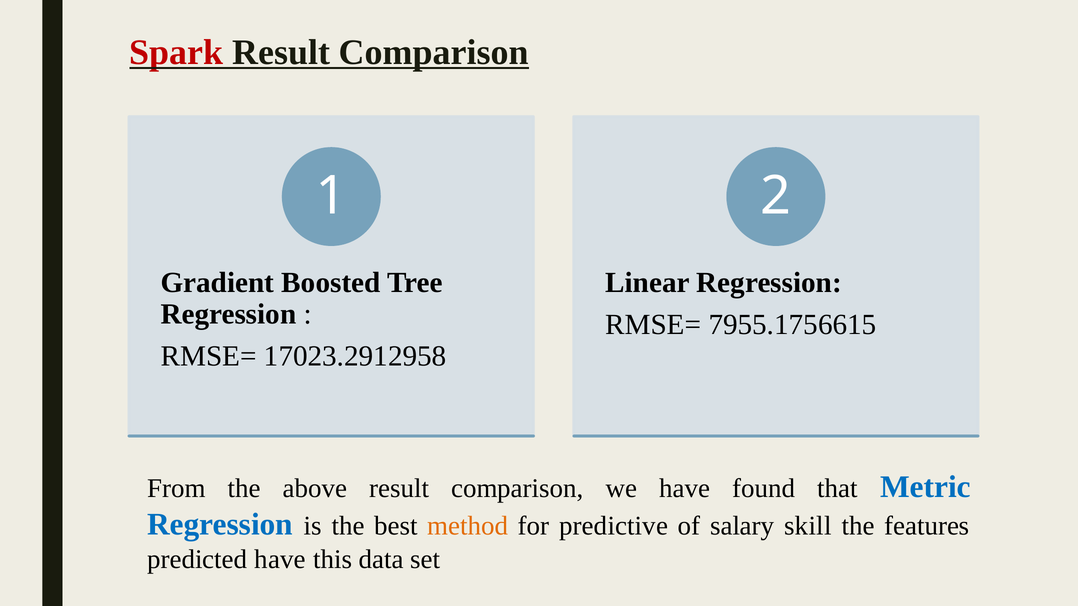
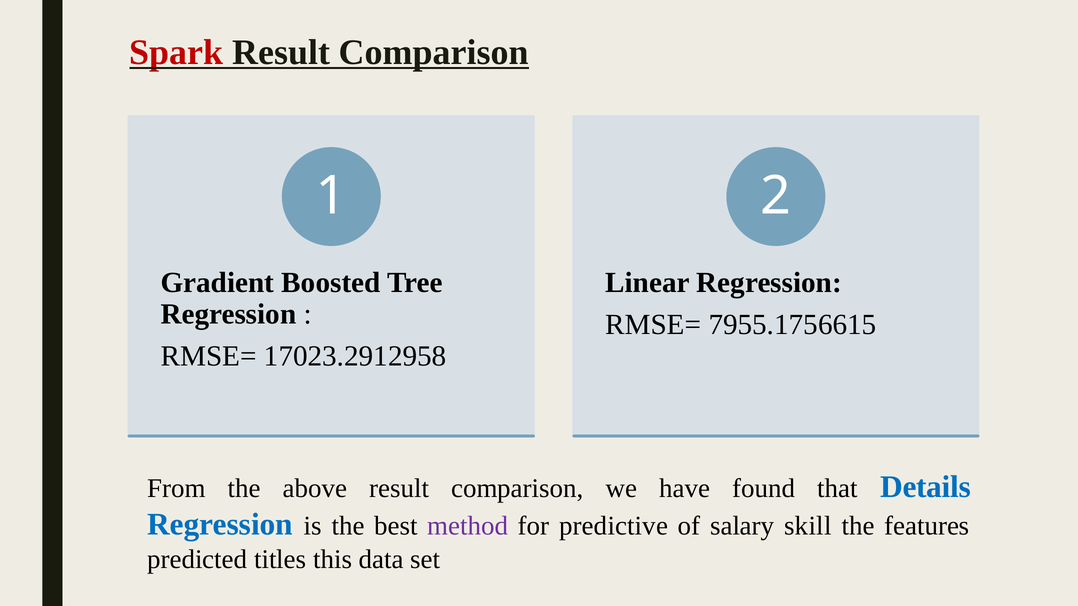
Metric: Metric -> Details (926, 487)
method colour: orange -> purple (468, 526)
predicted have: have -> titles (280, 559)
